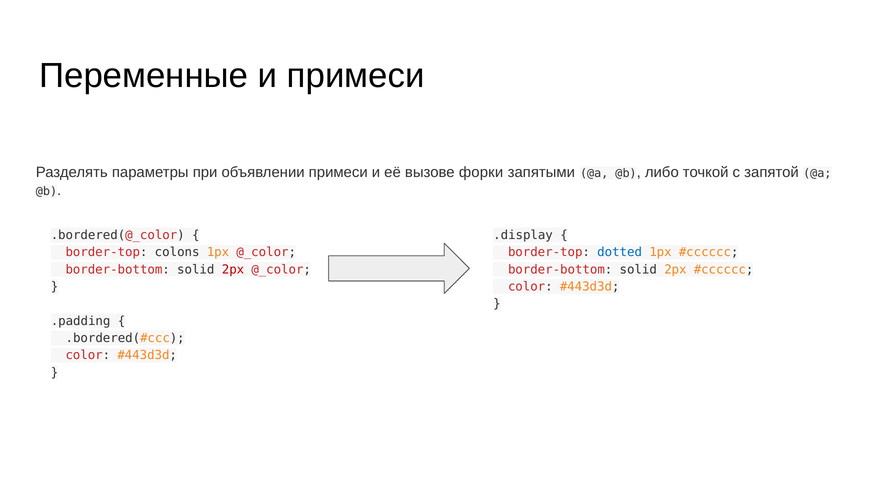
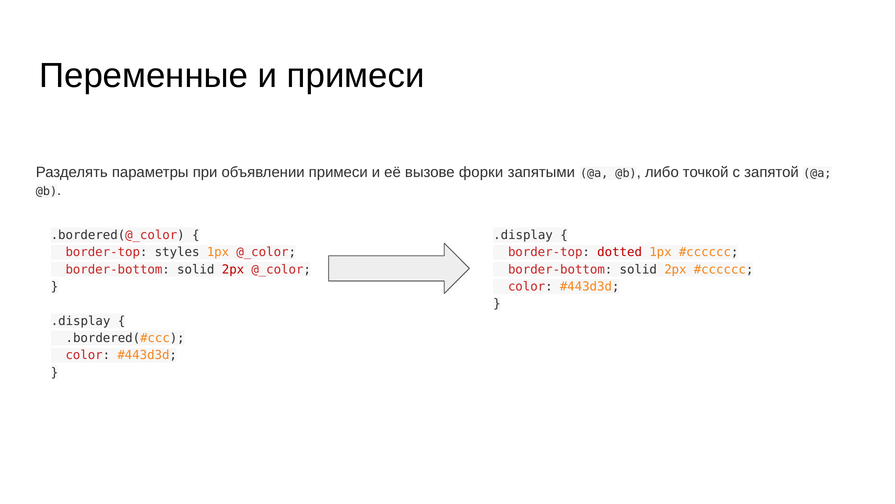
colons: colons -> styles (177, 252)
dotted colour: blue -> red (620, 252)
.padding: .padding -> .display (81, 321)
